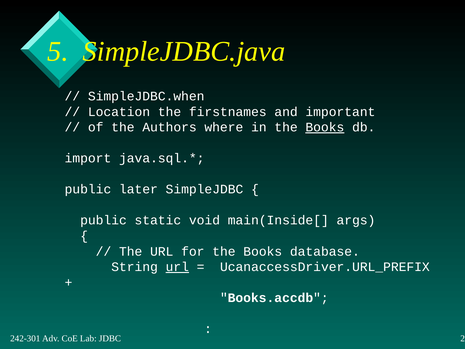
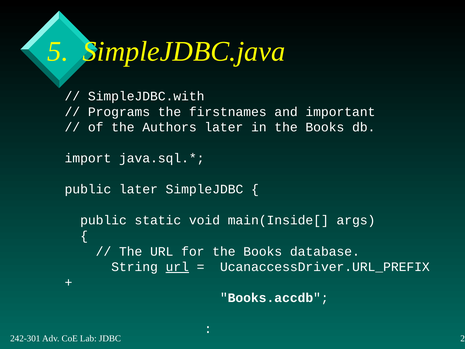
SimpleJDBC.when: SimpleJDBC.when -> SimpleJDBC.with (146, 96)
Location: Location -> Programs (119, 112)
Authors where: where -> later (224, 127)
Books underline: present -> none (325, 127)
